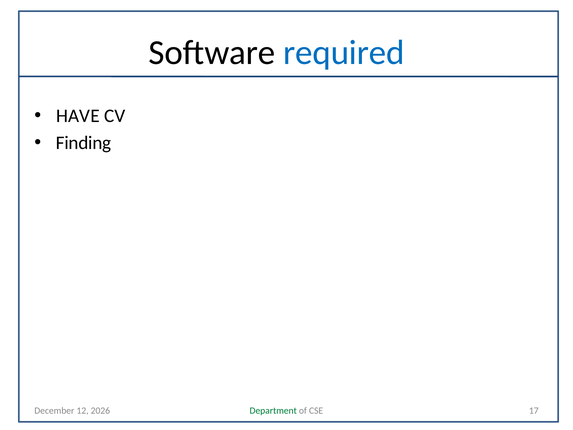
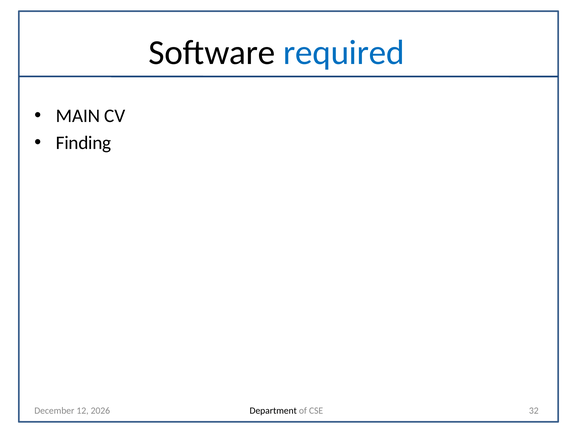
HAVE: HAVE -> MAIN (78, 116)
Department colour: green -> black (273, 410)
17: 17 -> 32 (534, 410)
